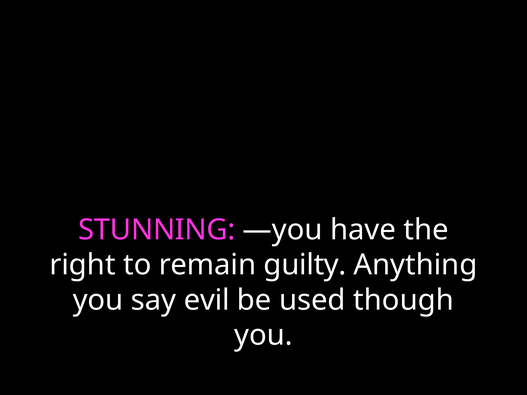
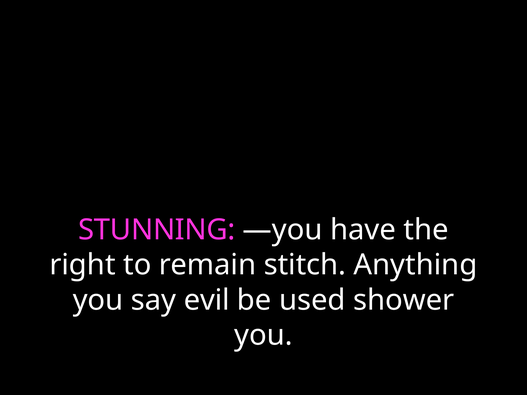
guilty: guilty -> stitch (305, 265)
though: though -> shower (404, 300)
